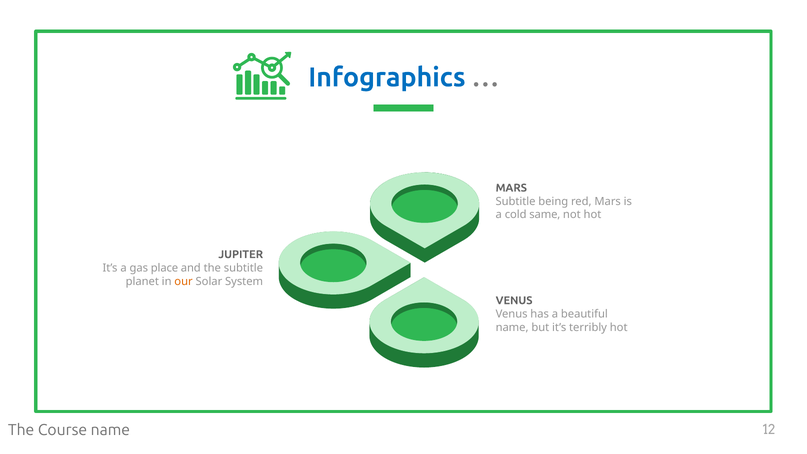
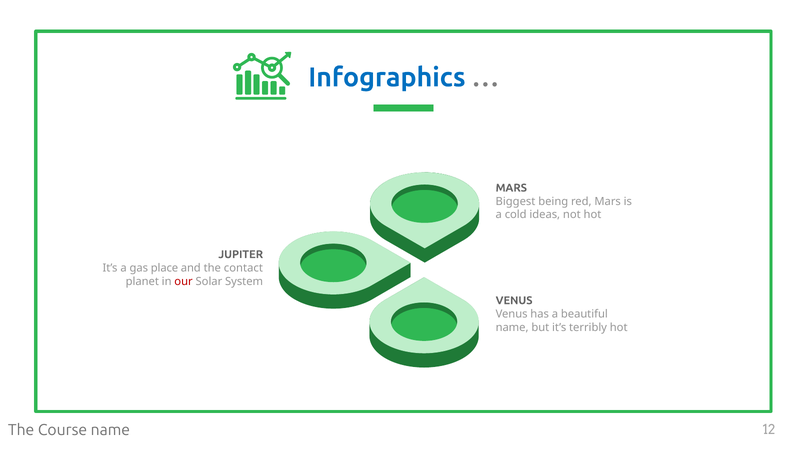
Subtitle: Subtitle -> Biggest (516, 201)
same: same -> ideas (545, 215)
the subtitle: subtitle -> contact (243, 268)
our colour: orange -> red (184, 281)
